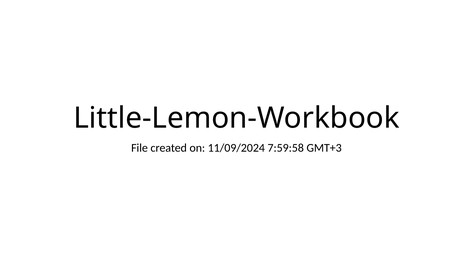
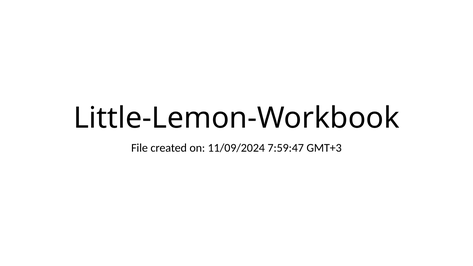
7:59:58: 7:59:58 -> 7:59:47 (286, 148)
